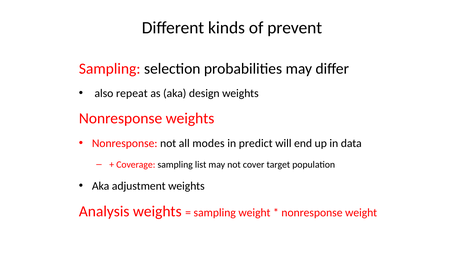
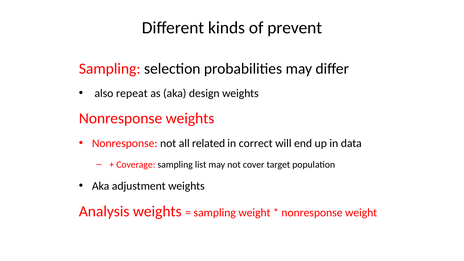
modes: modes -> related (209, 143)
predict: predict -> correct (256, 143)
